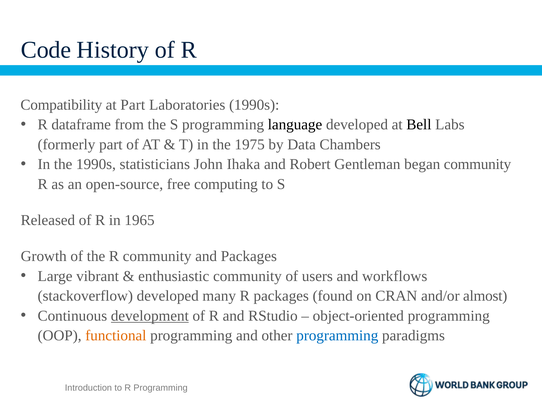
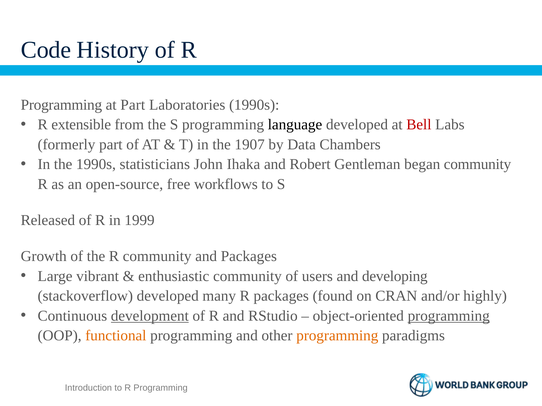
Compatibility: Compatibility -> Programming (61, 105)
dataframe: dataframe -> extensible (81, 125)
Bell colour: black -> red (419, 125)
1975: 1975 -> 1907 (250, 145)
computing: computing -> workflows (226, 184)
1965: 1965 -> 1999 (140, 220)
workflows: workflows -> developing (395, 276)
almost: almost -> highly (485, 296)
programming underline: none -> present (449, 316)
programming colour: blue -> orange (337, 336)
